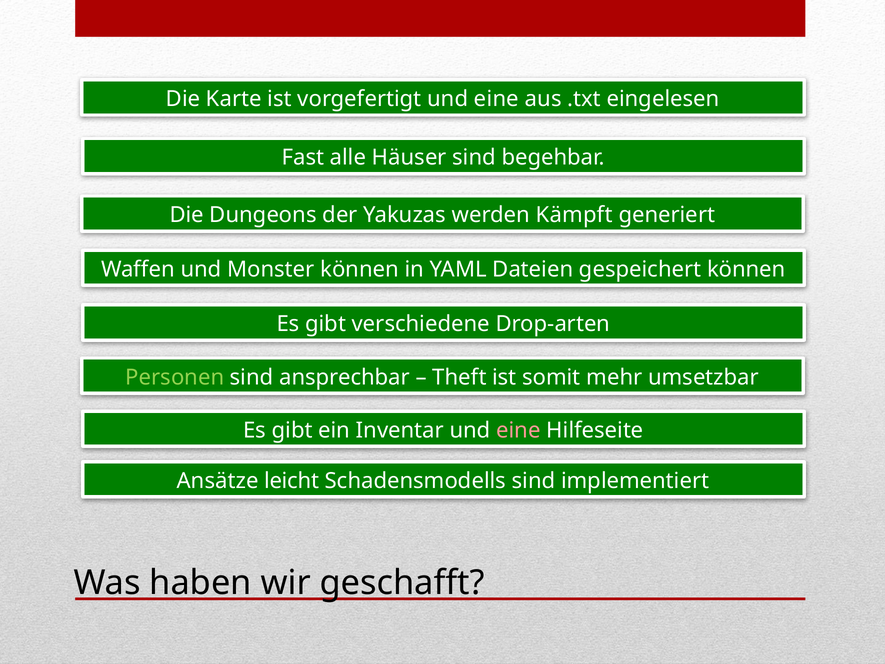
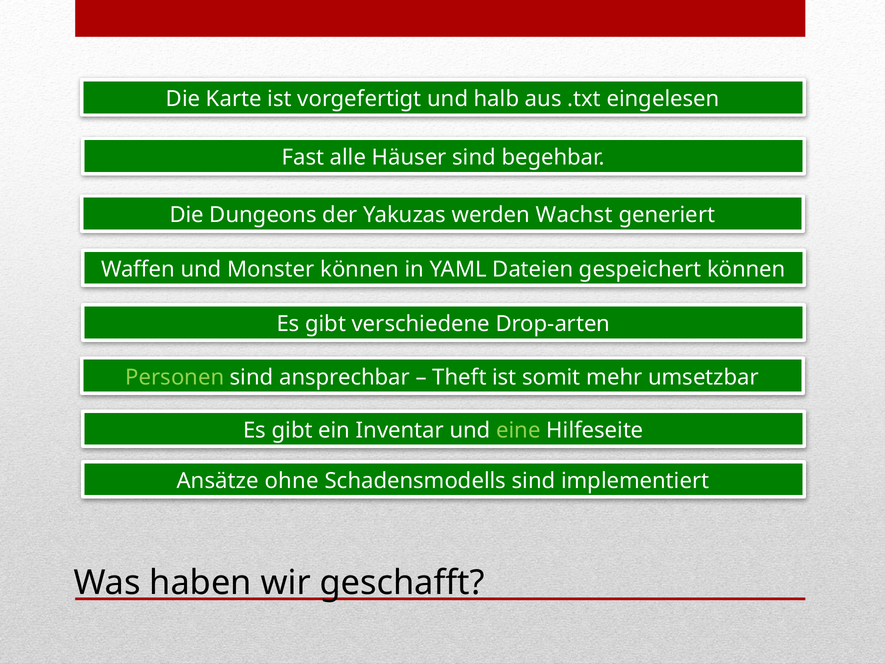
vorgefertigt und eine: eine -> halb (497, 99)
Kämpft: Kämpft -> Wachst (574, 215)
eine colour: pink -> light green (518, 430)
leicht: leicht -> ohne (292, 481)
